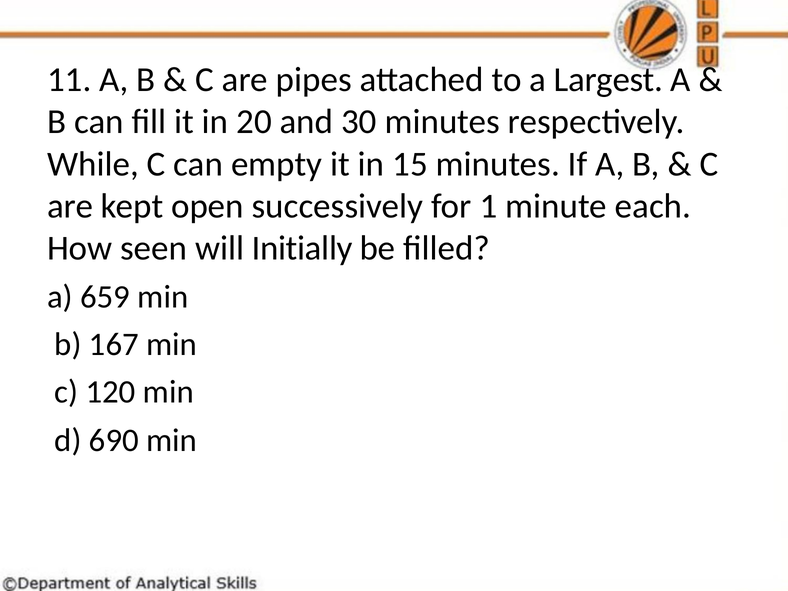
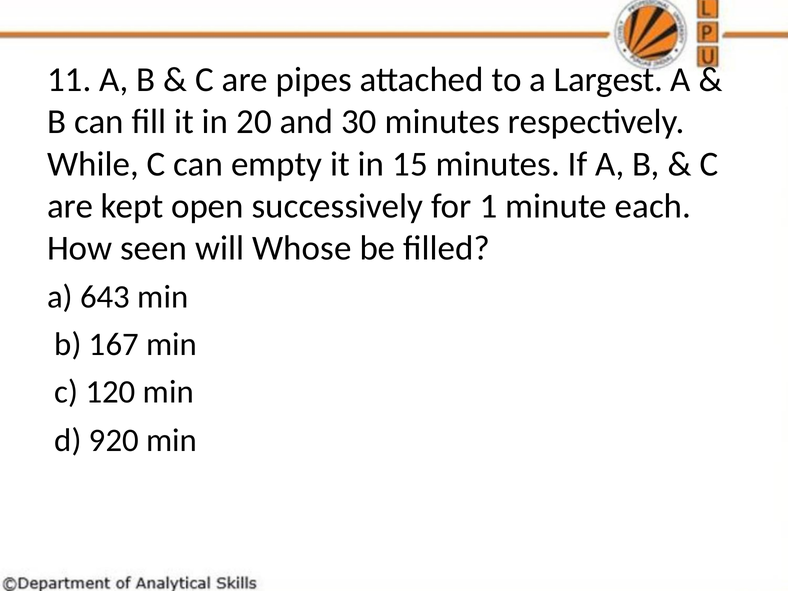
Initially: Initially -> Whose (302, 248)
659: 659 -> 643 (105, 297)
690: 690 -> 920 (114, 440)
